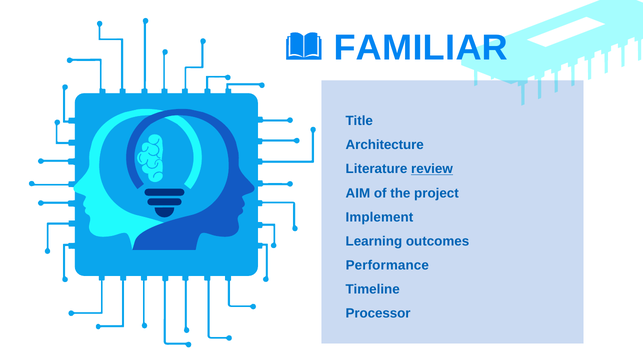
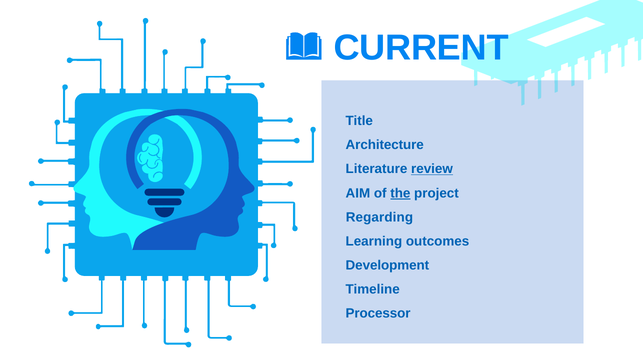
FAMILIAR: FAMILIAR -> CURRENT (421, 48)
the underline: none -> present (400, 193)
Implement: Implement -> Regarding (379, 218)
Performance: Performance -> Development (387, 266)
